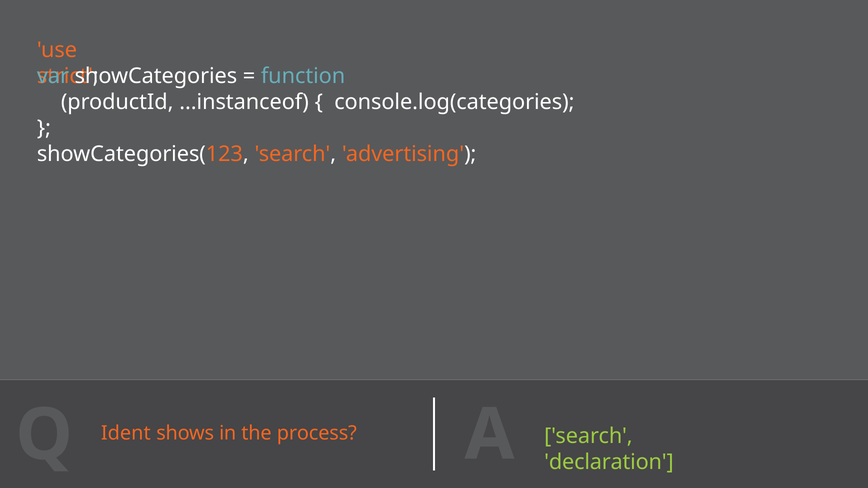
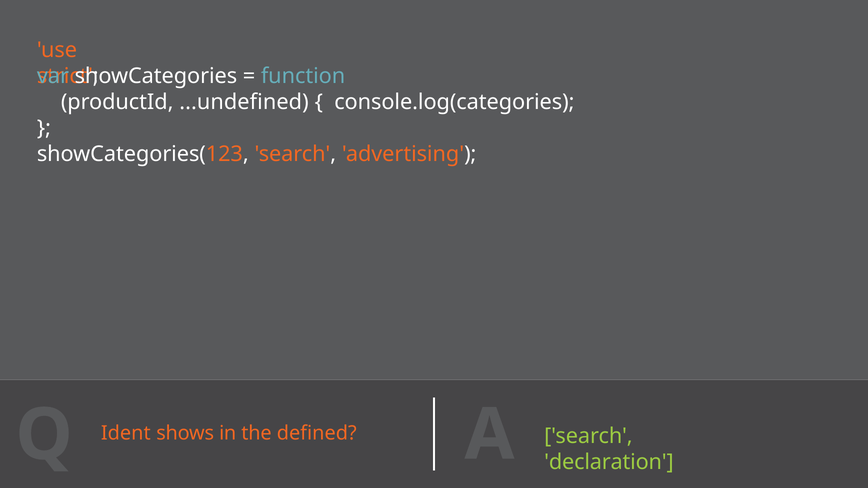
...instanceof: ...instanceof -> ...undefined (244, 102)
process: process -> defined (317, 433)
